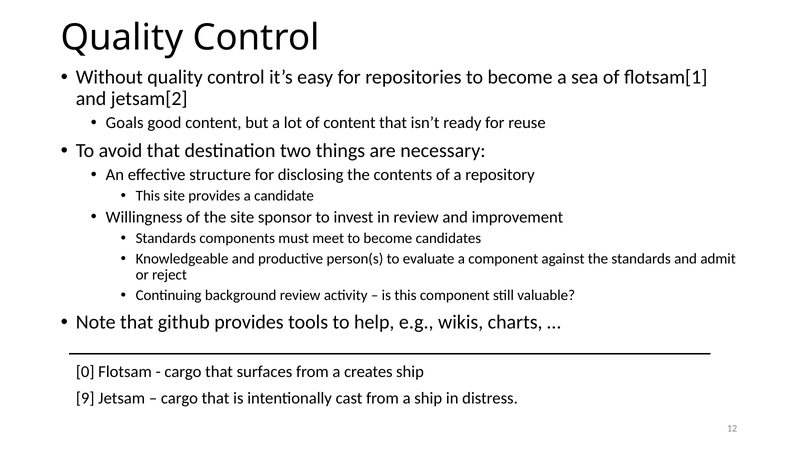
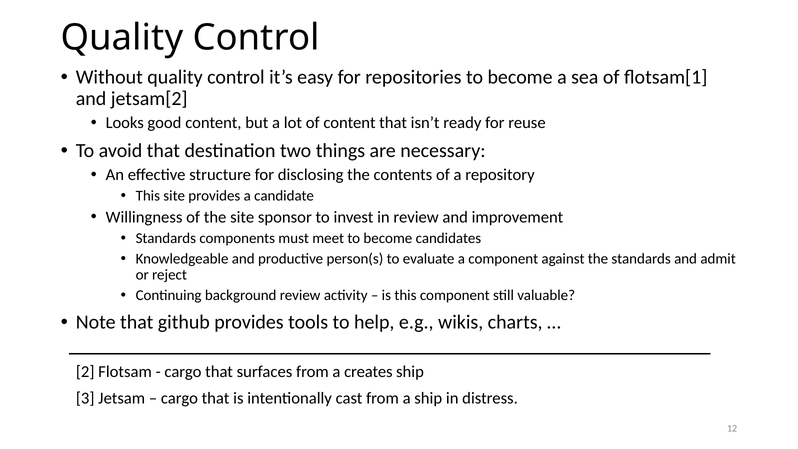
Goals: Goals -> Looks (125, 123)
0: 0 -> 2 (85, 372)
9: 9 -> 3 (85, 398)
